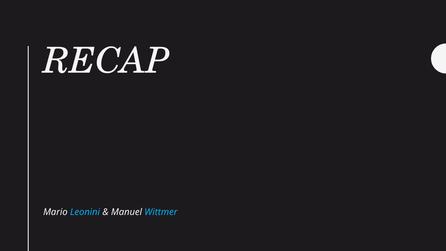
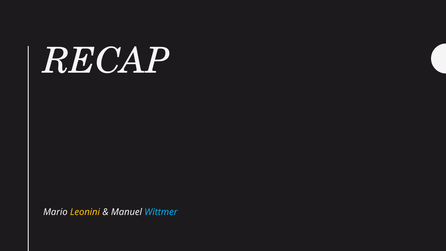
Leonini colour: light blue -> yellow (85, 212)
